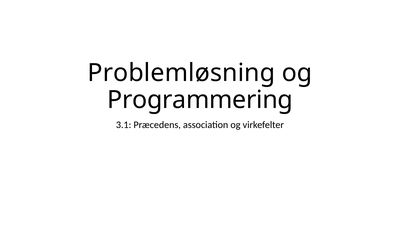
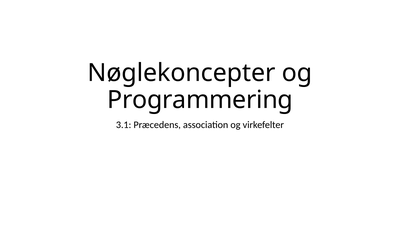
Problemløsning: Problemløsning -> Nøglekoncepter (181, 73)
